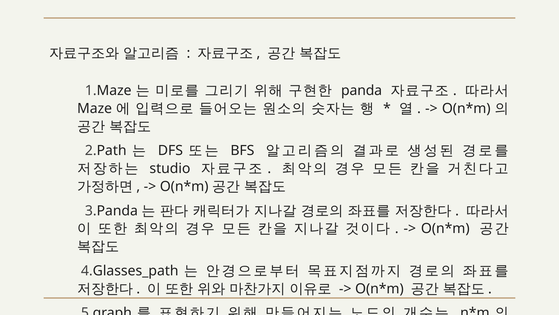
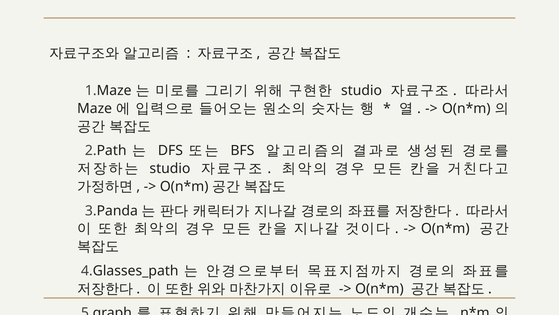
panda: panda -> studio (362, 90)
